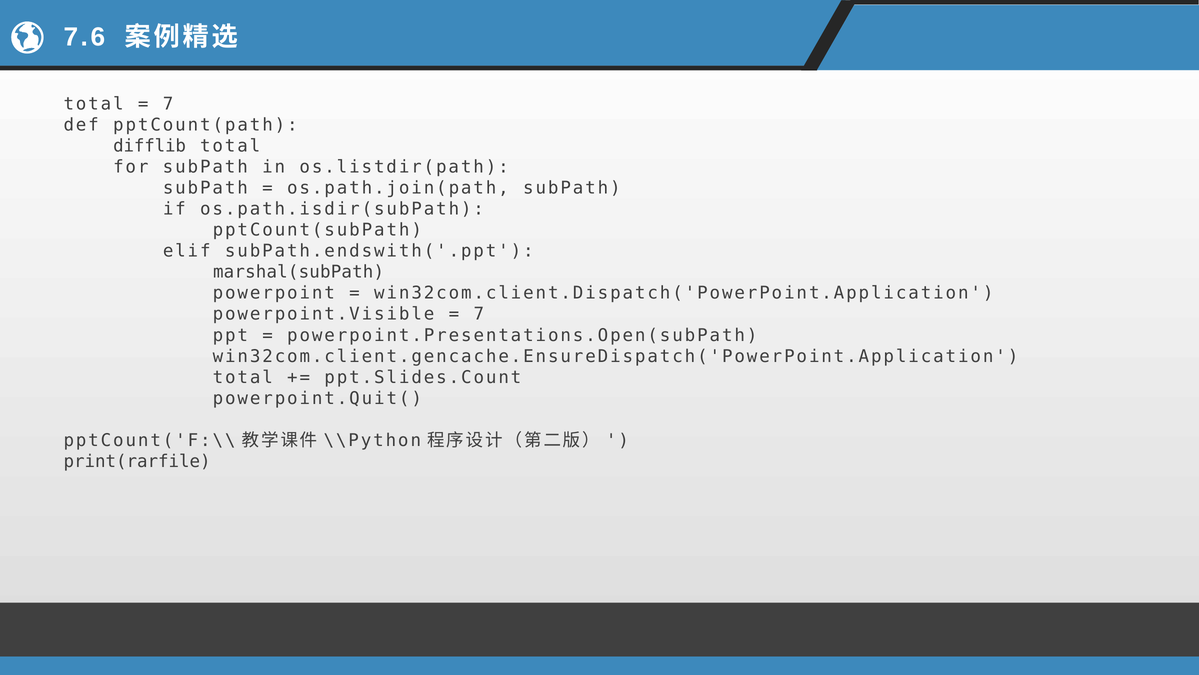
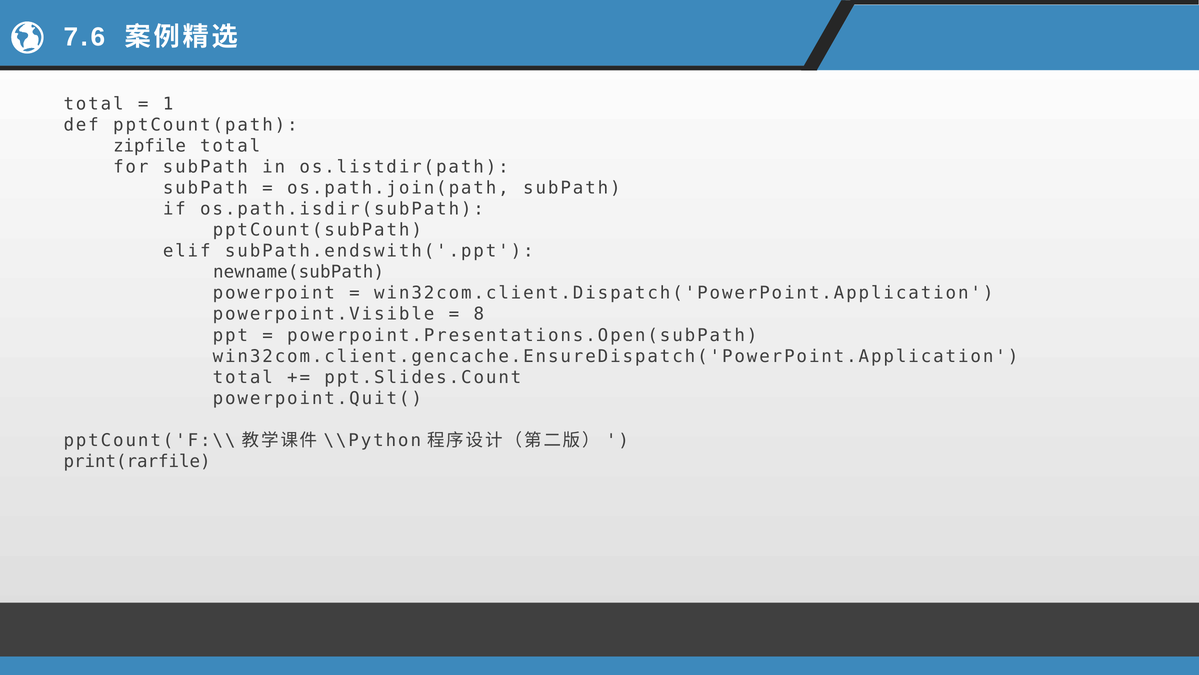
7: 7 -> 1 (168, 104)
difflib: difflib -> zipfile (150, 146)
marshal(subPath: marshal(subPath -> newname(subPath (299, 272)
7: 7 -> 8 (479, 314)
